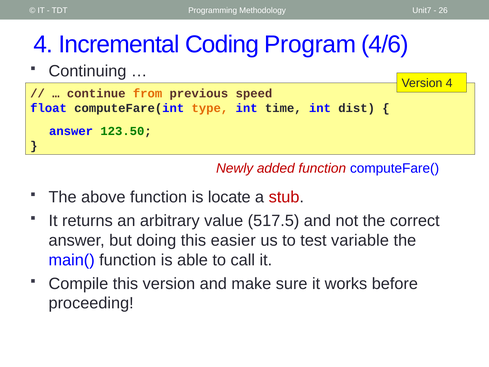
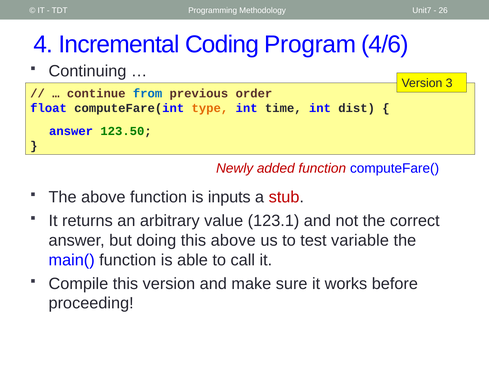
Version 4: 4 -> 3 (449, 83)
from colour: orange -> blue (148, 93)
speed: speed -> order (254, 93)
locate: locate -> inputs (229, 197)
517.5: 517.5 -> 123.1 (274, 221)
this easier: easier -> above (233, 240)
